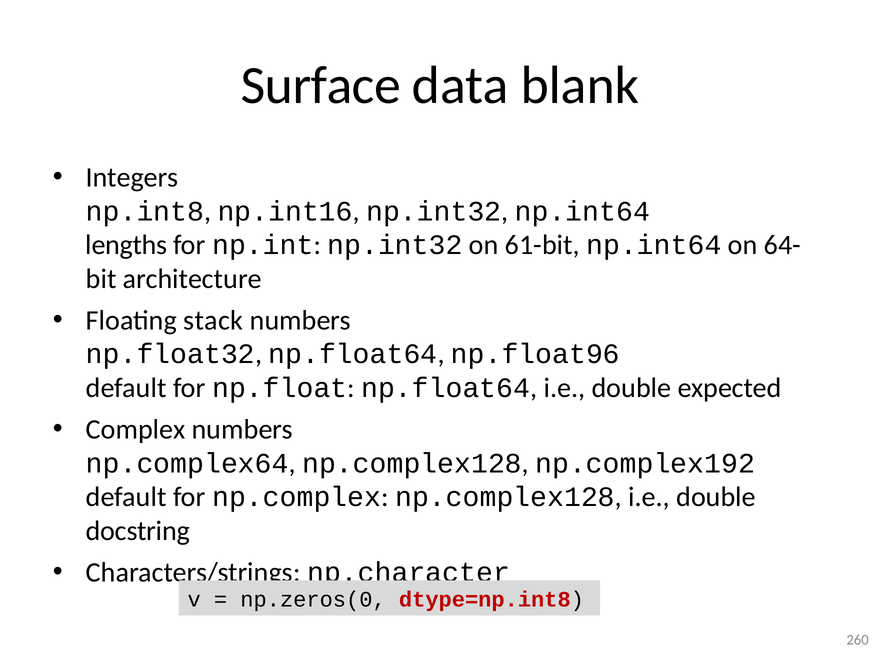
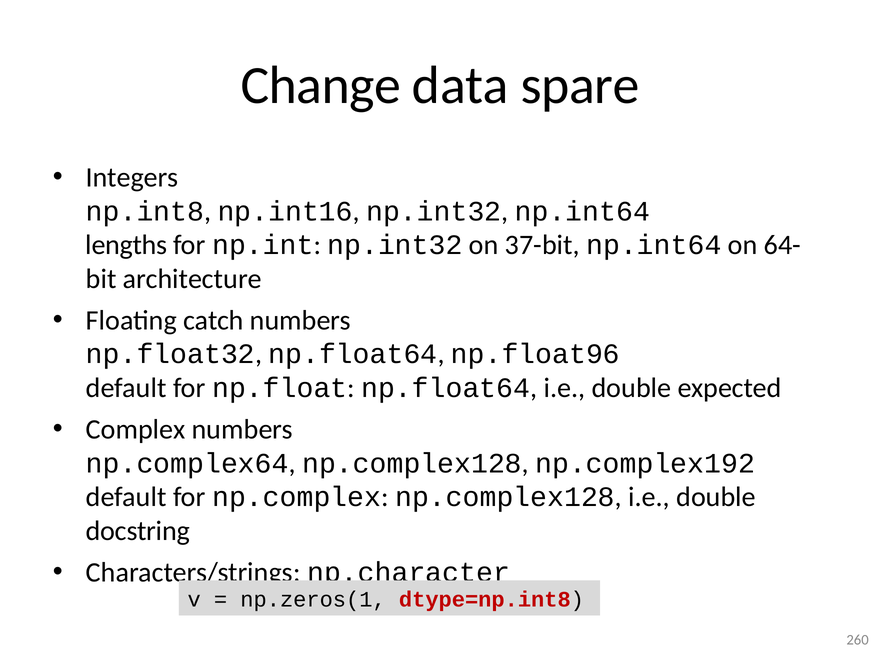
Surface: Surface -> Change (321, 85)
blank: blank -> spare (580, 85)
61-bit: 61-bit -> 37-bit (542, 245)
stack: stack -> catch (213, 320)
np.zeros(0: np.zeros(0 -> np.zeros(1 (313, 599)
